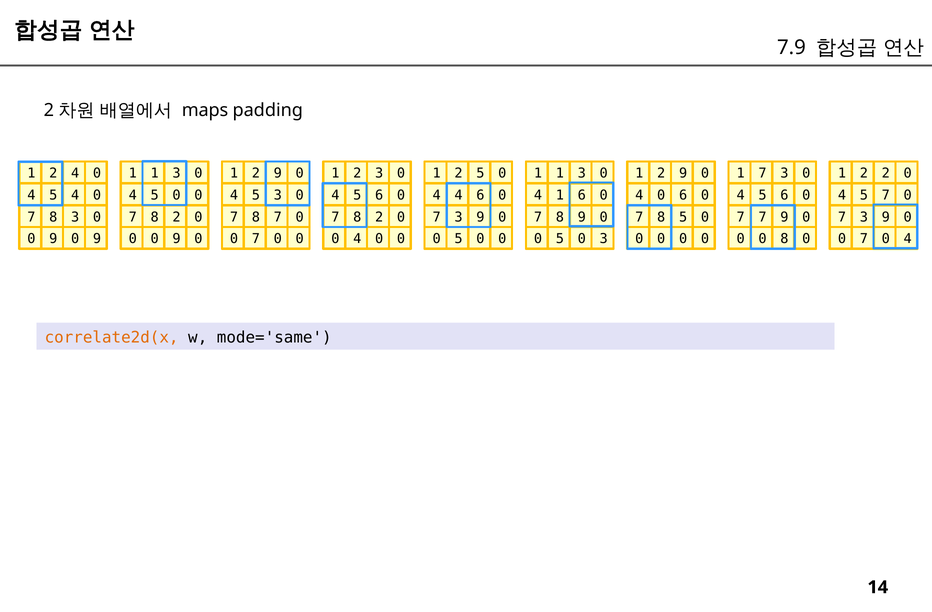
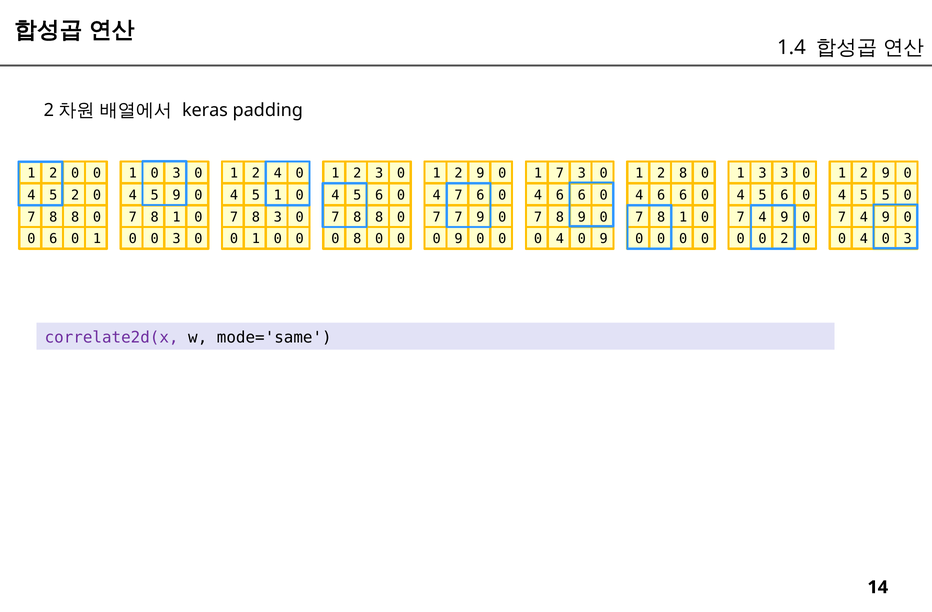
7.9: 7.9 -> 1.4 (791, 48)
maps: maps -> keras (205, 110)
1 2 4: 4 -> 0 (75, 173)
1: 1 -> 0 (155, 173)
9: 9 -> 4 (278, 173)
5: 5 -> 9 (480, 173)
1: 1 -> 7 (560, 173)
9: 9 -> 8 (683, 173)
1 7: 7 -> 3 (763, 173)
2: 2 -> 9 (886, 173)
4 5 4: 4 -> 2 (75, 195)
4 5 0: 0 -> 9 (176, 195)
5 3: 3 -> 1 (278, 195)
4: 4 -> 7 (459, 195)
1: 1 -> 6 (560, 195)
0: 0 -> 6 (661, 195)
5 7: 7 -> 5 (886, 195)
3: 3 -> 8 (75, 217)
2: 2 -> 1 (176, 217)
8 7: 7 -> 3 (278, 217)
2: 2 -> 8 (379, 217)
3: 3 -> 7 (459, 217)
5: 5 -> 1 (683, 217)
7: 7 -> 4 (763, 217)
3: 3 -> 4 (864, 217)
9: 9 -> 6 (53, 239)
9: 9 -> 1 (97, 239)
9: 9 -> 3 (176, 239)
7: 7 -> 1 (256, 239)
4: 4 -> 8 (357, 239)
5: 5 -> 9 (459, 239)
5: 5 -> 4 (560, 239)
3: 3 -> 9 (604, 239)
0 8: 8 -> 2 (784, 239)
7: 7 -> 4 (864, 239)
4: 4 -> 3 (908, 239)
correlate2d(x colour: orange -> purple (112, 337)
